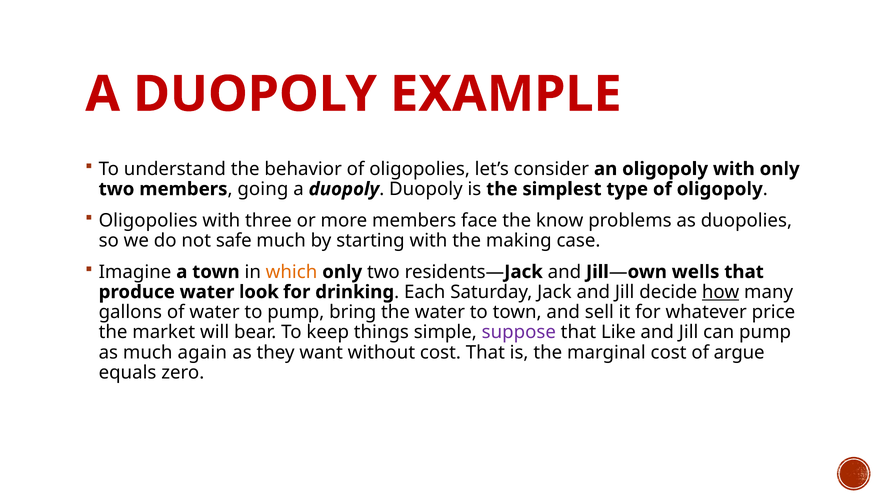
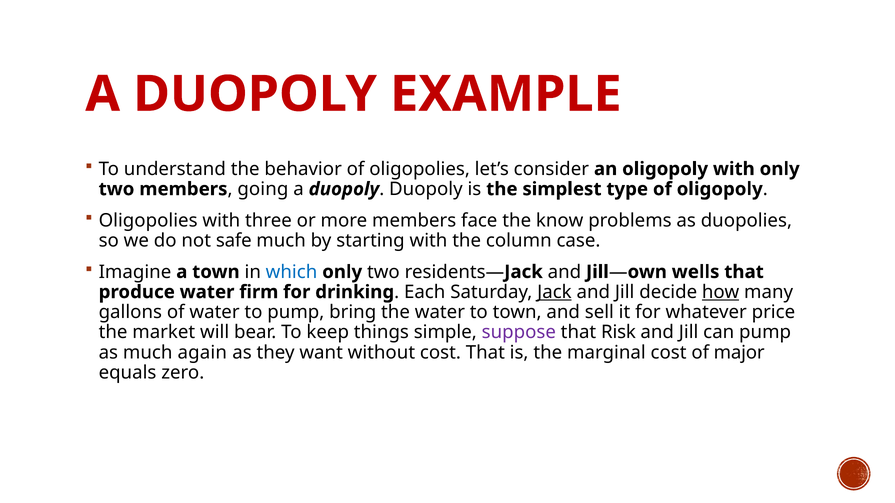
making: making -> column (519, 241)
which colour: orange -> blue (292, 272)
look: look -> firm (259, 292)
Jack underline: none -> present (554, 292)
Like: Like -> Risk (618, 333)
argue: argue -> major (739, 353)
